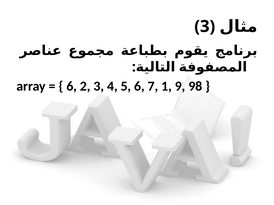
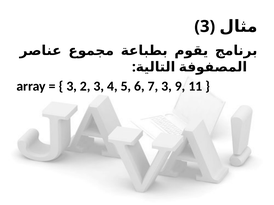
6: 6 -> 3 (72, 86)
7 1: 1 -> 3 (167, 86)
98: 98 -> 11 (195, 86)
